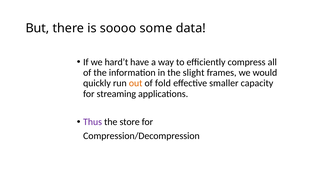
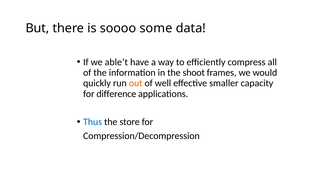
hard’t: hard’t -> able’t (116, 62)
slight: slight -> shoot (194, 72)
fold: fold -> well (163, 83)
streaming: streaming -> difference (116, 94)
Thus colour: purple -> blue (93, 122)
